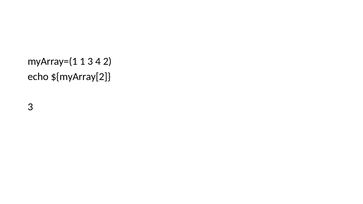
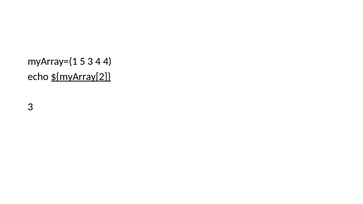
1: 1 -> 5 (82, 61)
4 2: 2 -> 4 (107, 61)
${myArray[2 underline: none -> present (81, 77)
